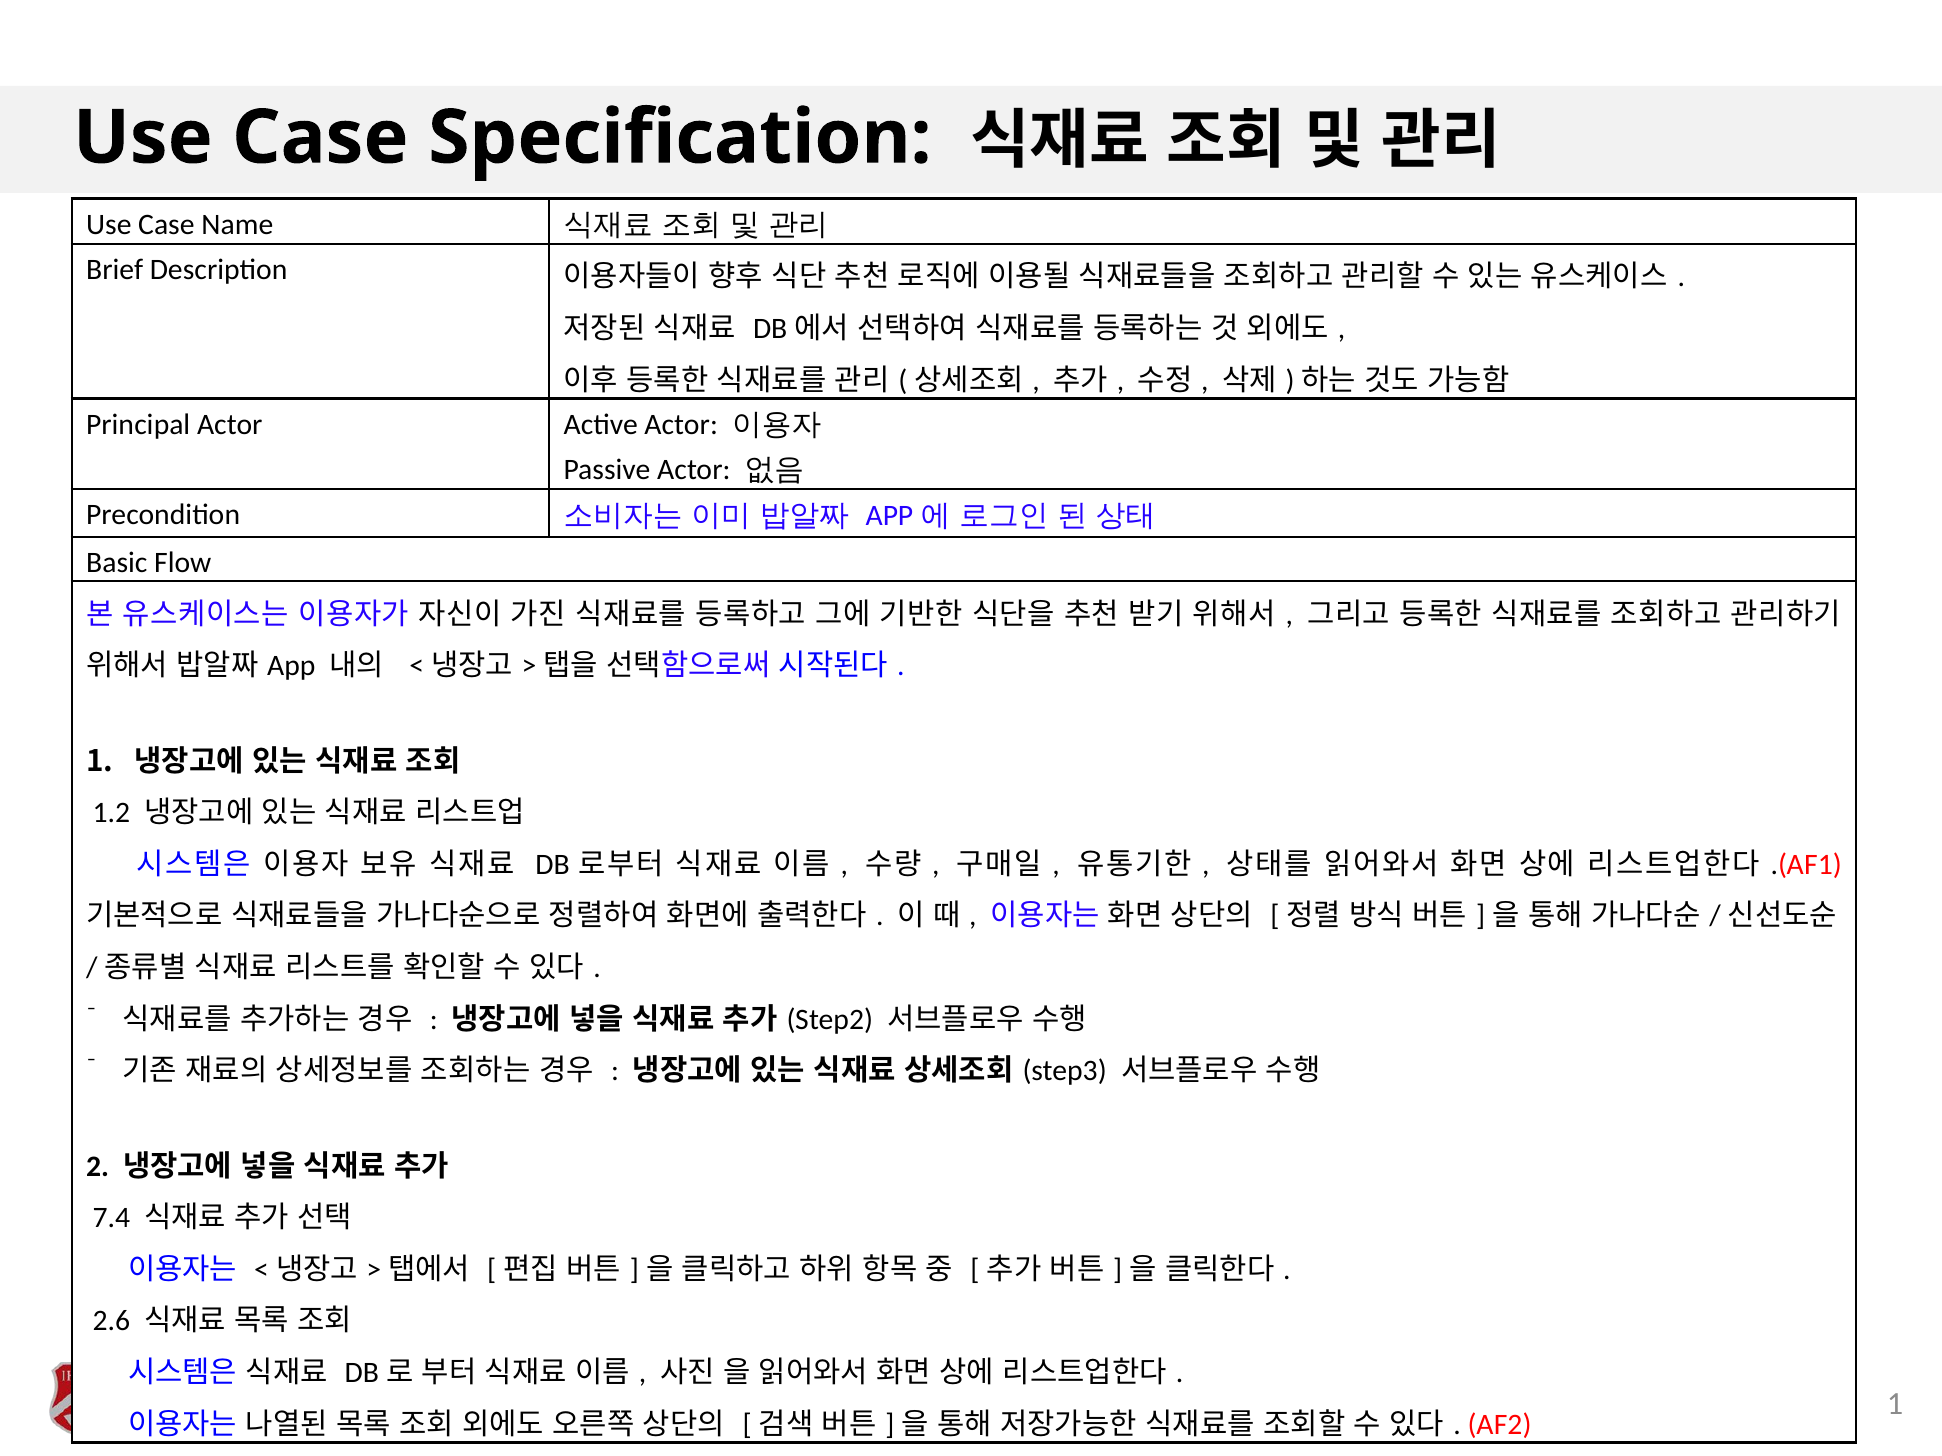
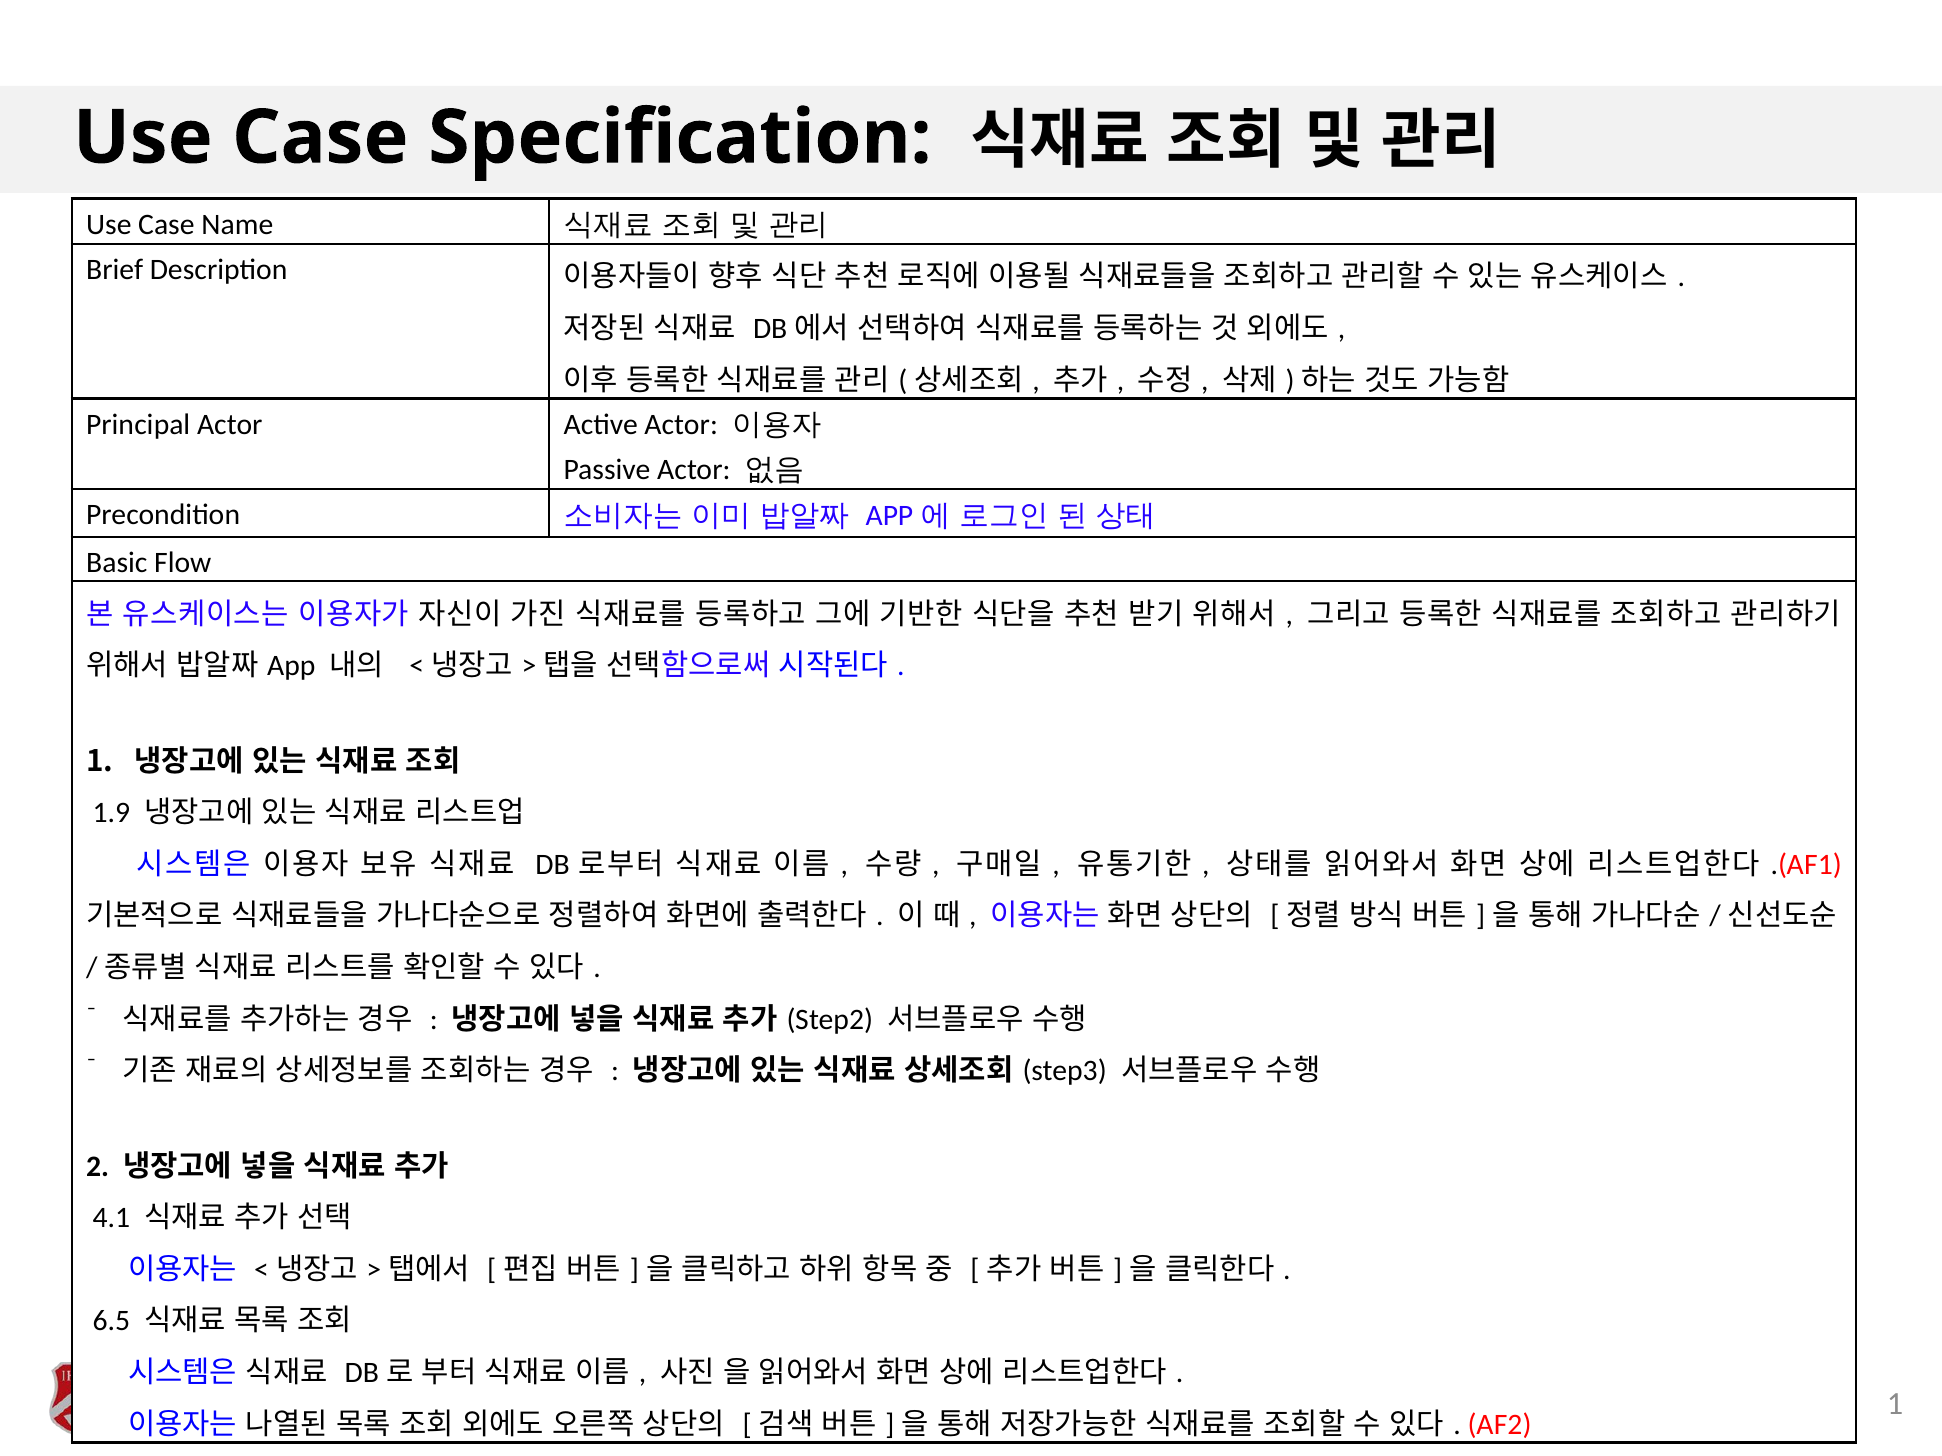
1.2: 1.2 -> 1.9 (111, 813)
7.4: 7.4 -> 4.1 (111, 1218)
2.6: 2.6 -> 6.5 (111, 1322)
